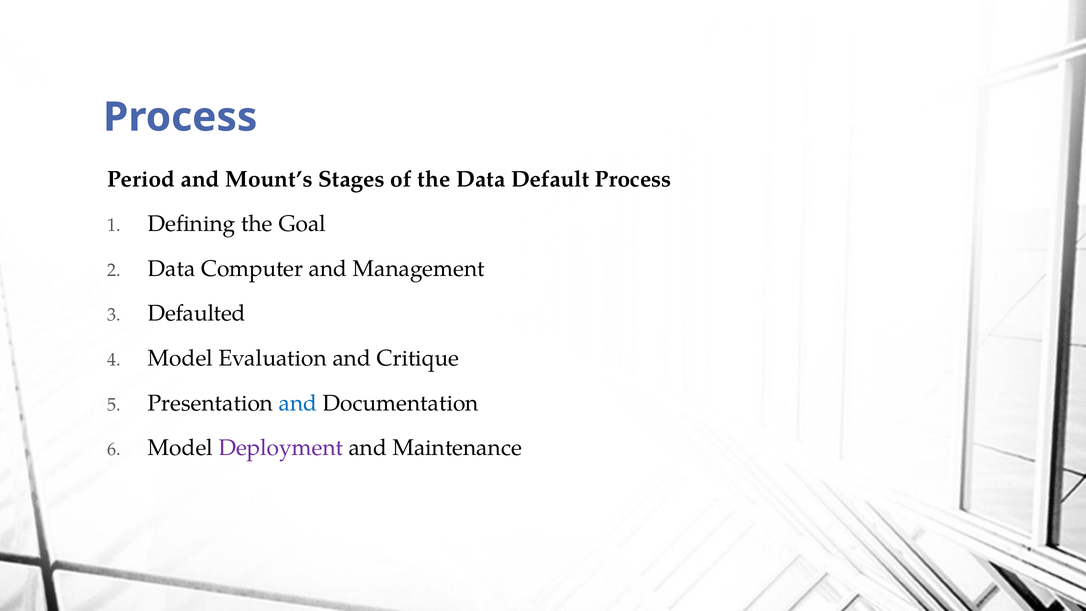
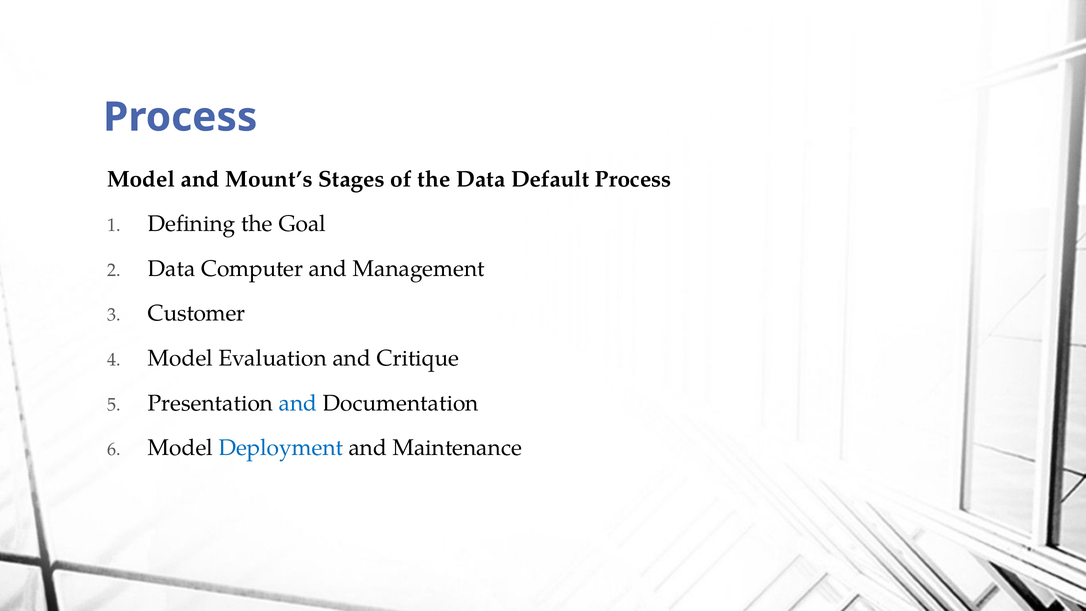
Period: Period -> Model (141, 179)
Defaulted: Defaulted -> Customer (197, 314)
Deployment colour: purple -> blue (281, 448)
